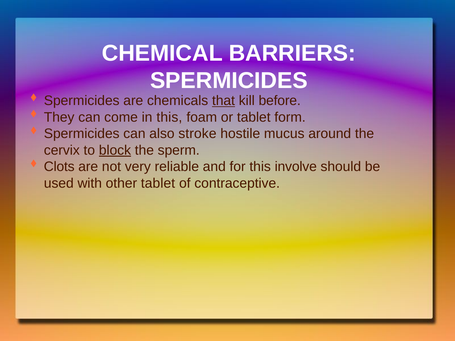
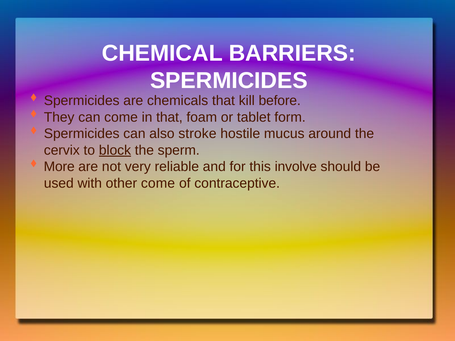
that underline: present -> none (223, 101)
in this: this -> that (169, 117)
Clots: Clots -> More (59, 167)
other tablet: tablet -> come (158, 183)
